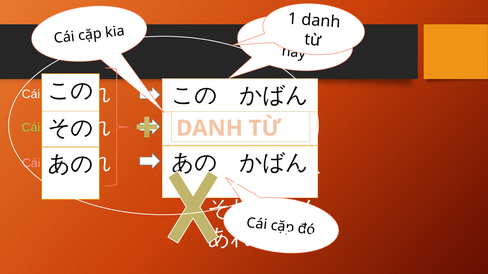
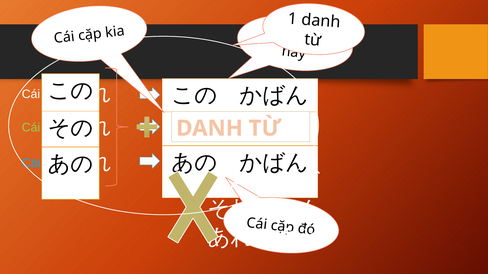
Cái colour: pink -> light blue (31, 163)
